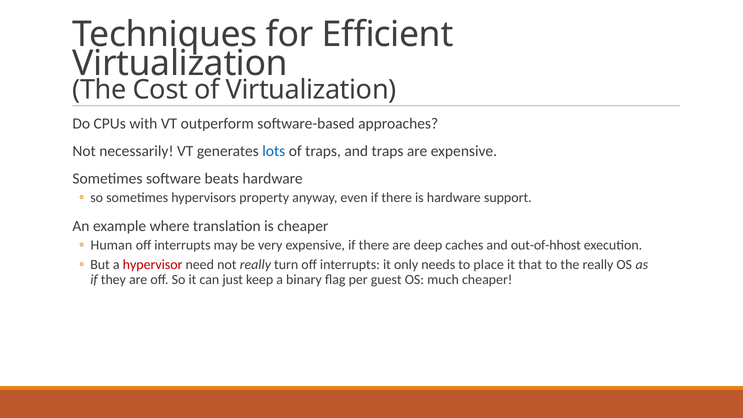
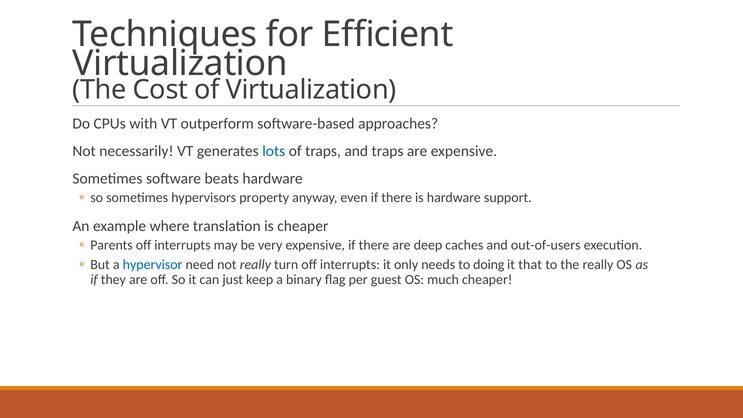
Human: Human -> Parents (112, 245)
out-of-hhost: out-of-hhost -> out-of-users (546, 245)
hypervisor colour: red -> blue (153, 265)
place: place -> doing (489, 265)
